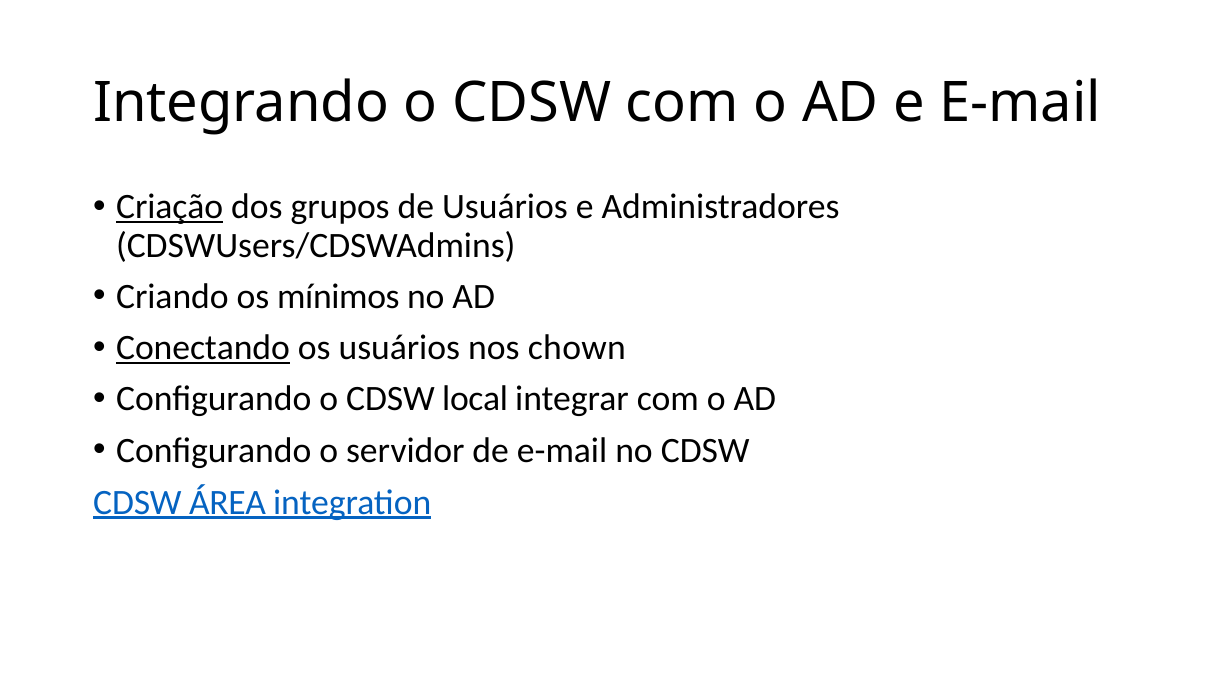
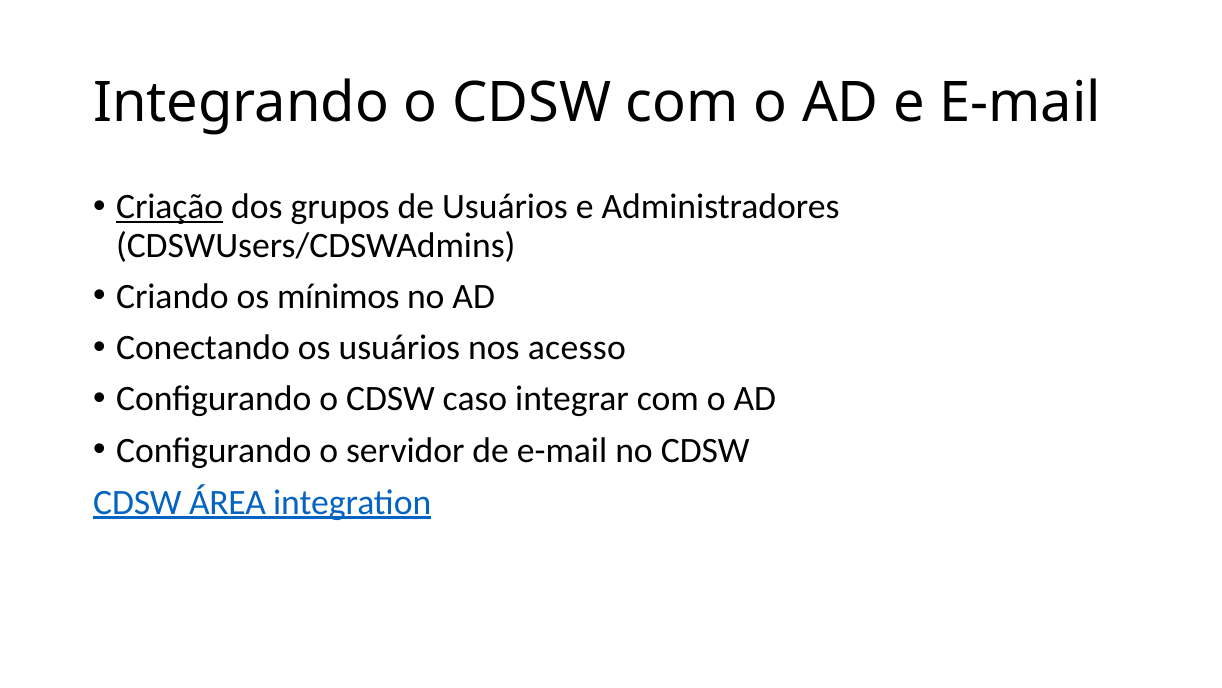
Conectando underline: present -> none (203, 348)
chown: chown -> acesso (577, 348)
local: local -> caso (475, 399)
